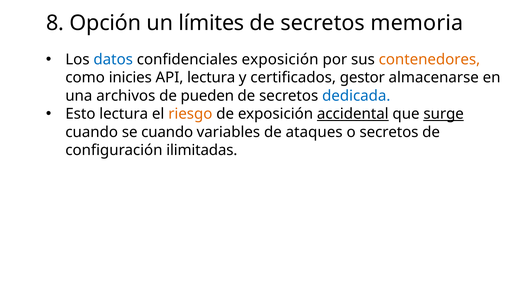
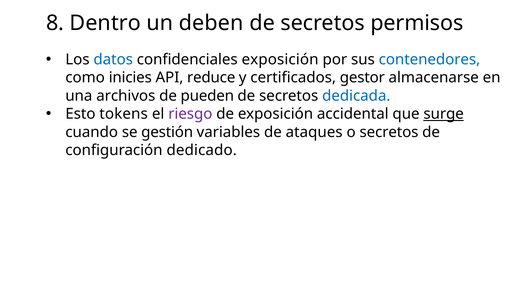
Opción: Opción -> Dentro (105, 23)
límites: límites -> deben (211, 23)
memoria: memoria -> permisos (417, 23)
contenedores colour: orange -> blue (429, 60)
API lectura: lectura -> reduce (211, 78)
Esto lectura: lectura -> tokens (124, 114)
riesgo colour: orange -> purple (190, 114)
accidental underline: present -> none (353, 114)
se cuando: cuando -> gestión (167, 132)
ilimitadas: ilimitadas -> dedicado (202, 150)
